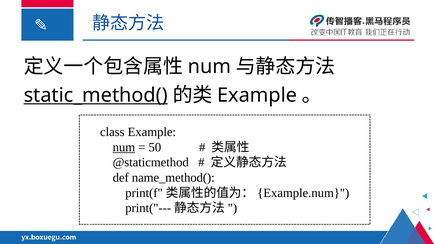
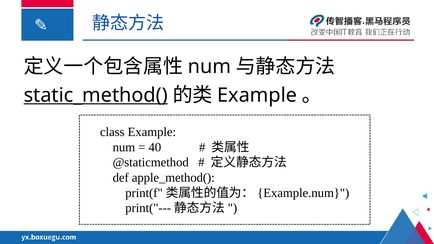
num underline: present -> none (124, 147)
50: 50 -> 40 (155, 147)
name_method(: name_method( -> apple_method( (173, 178)
